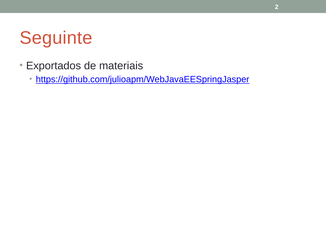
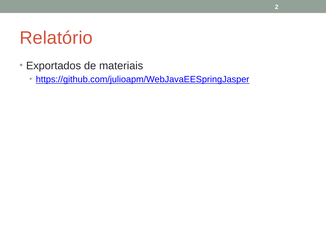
Seguinte: Seguinte -> Relatório (56, 38)
